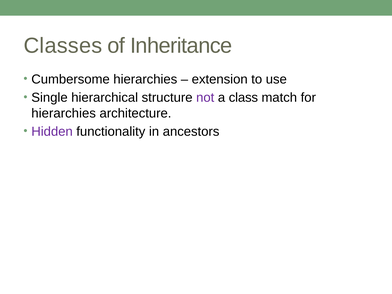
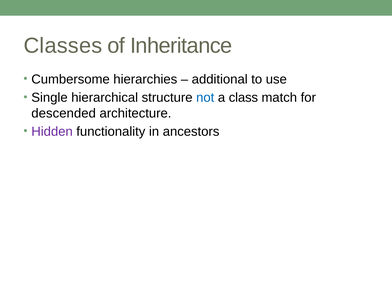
extension: extension -> additional (220, 79)
not colour: purple -> blue (205, 98)
hierarchies: hierarchies -> descended (64, 113)
